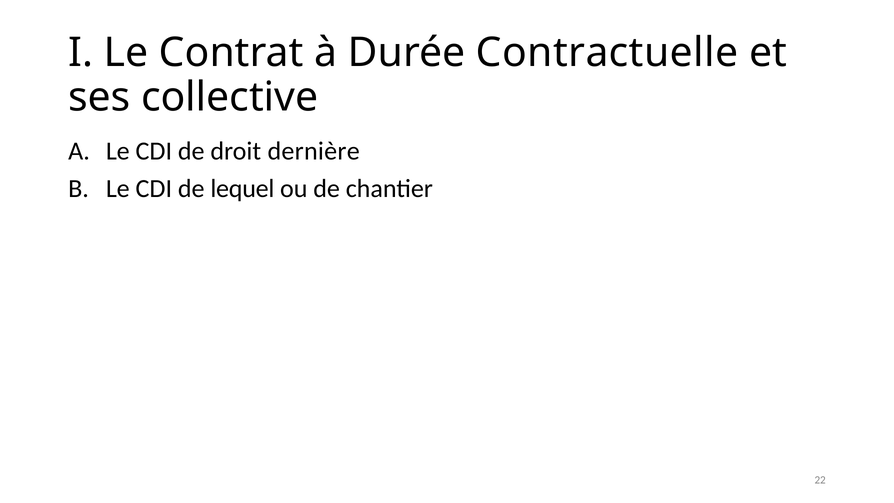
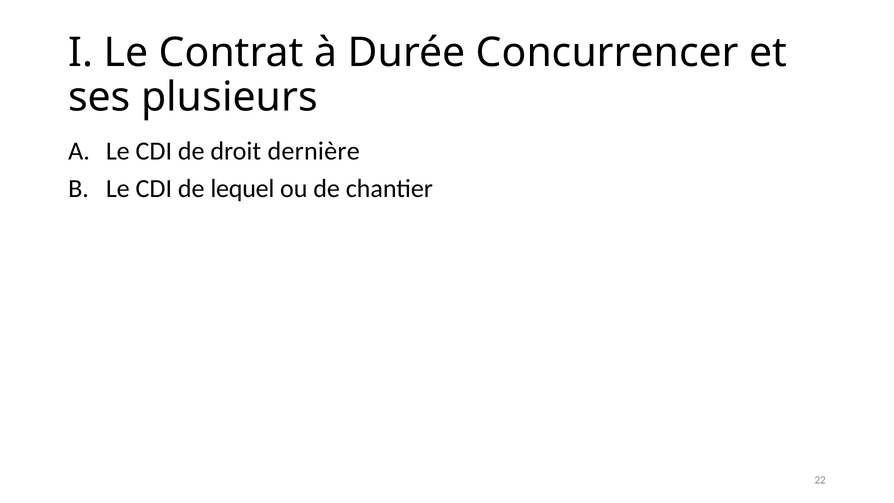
Contractuelle: Contractuelle -> Concurrencer (607, 53)
collective: collective -> plusieurs (230, 97)
